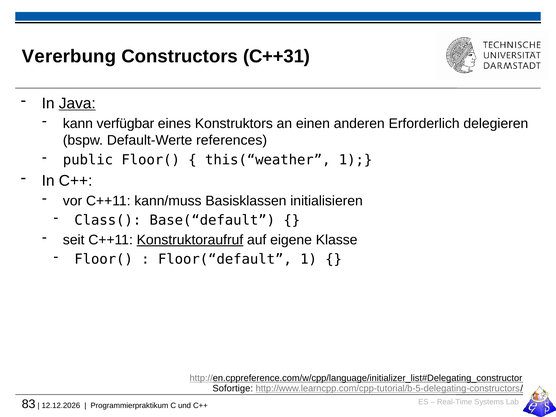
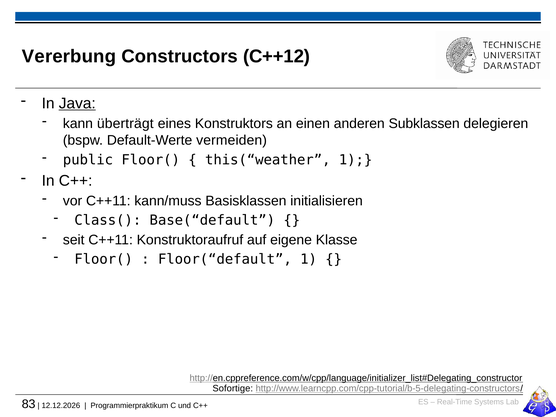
C++31: C++31 -> C++12 (277, 56)
verfügbar: verfügbar -> überträgt (125, 124)
Erforderlich: Erforderlich -> Subklassen (424, 124)
references: references -> vermeiden (232, 140)
Konstruktoraufruf underline: present -> none (190, 240)
